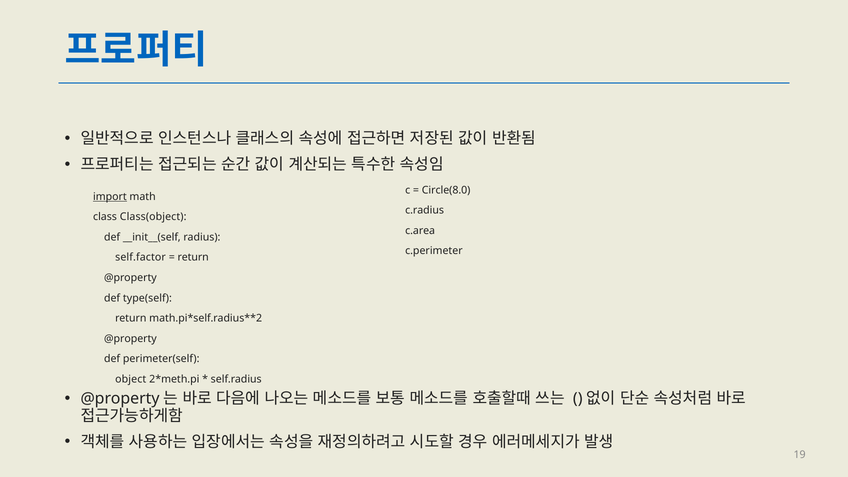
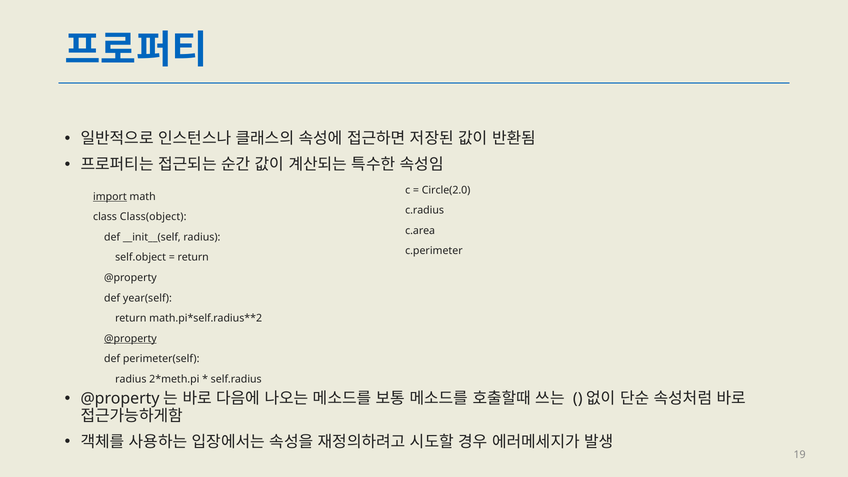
Circle(8.0: Circle(8.0 -> Circle(2.0 (446, 190)
self.factor: self.factor -> self.object (141, 257)
type(self: type(self -> year(self (147, 298)
@property underline: none -> present (130, 339)
object: object -> radius (131, 379)
